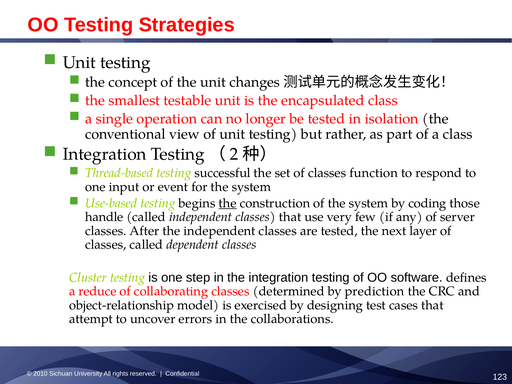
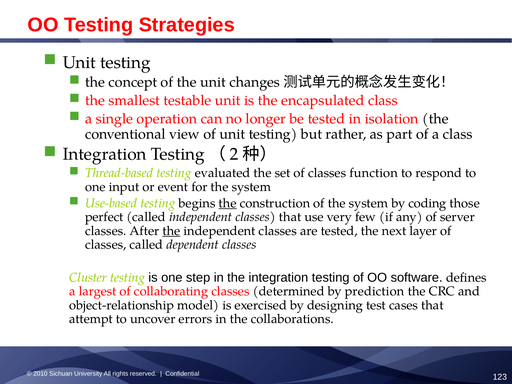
successful: successful -> evaluated (223, 173)
handle: handle -> perfect (104, 217)
the underline: none -> present (171, 231)
reduce: reduce -> largest (98, 291)
